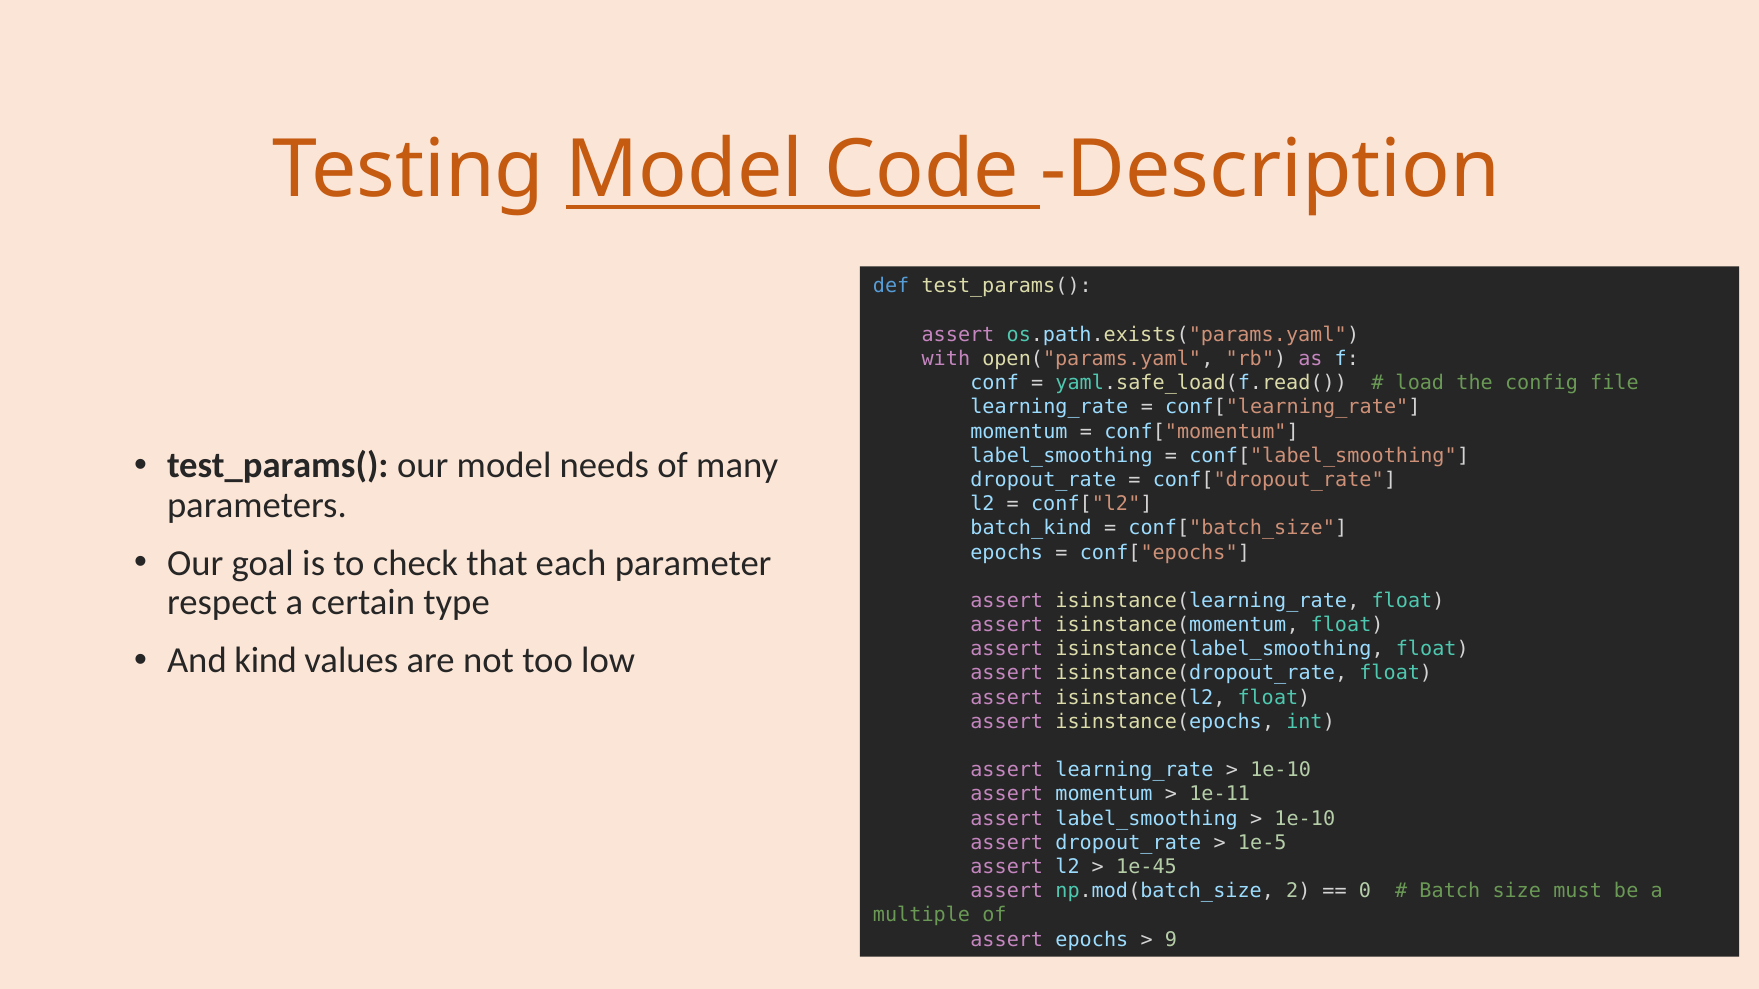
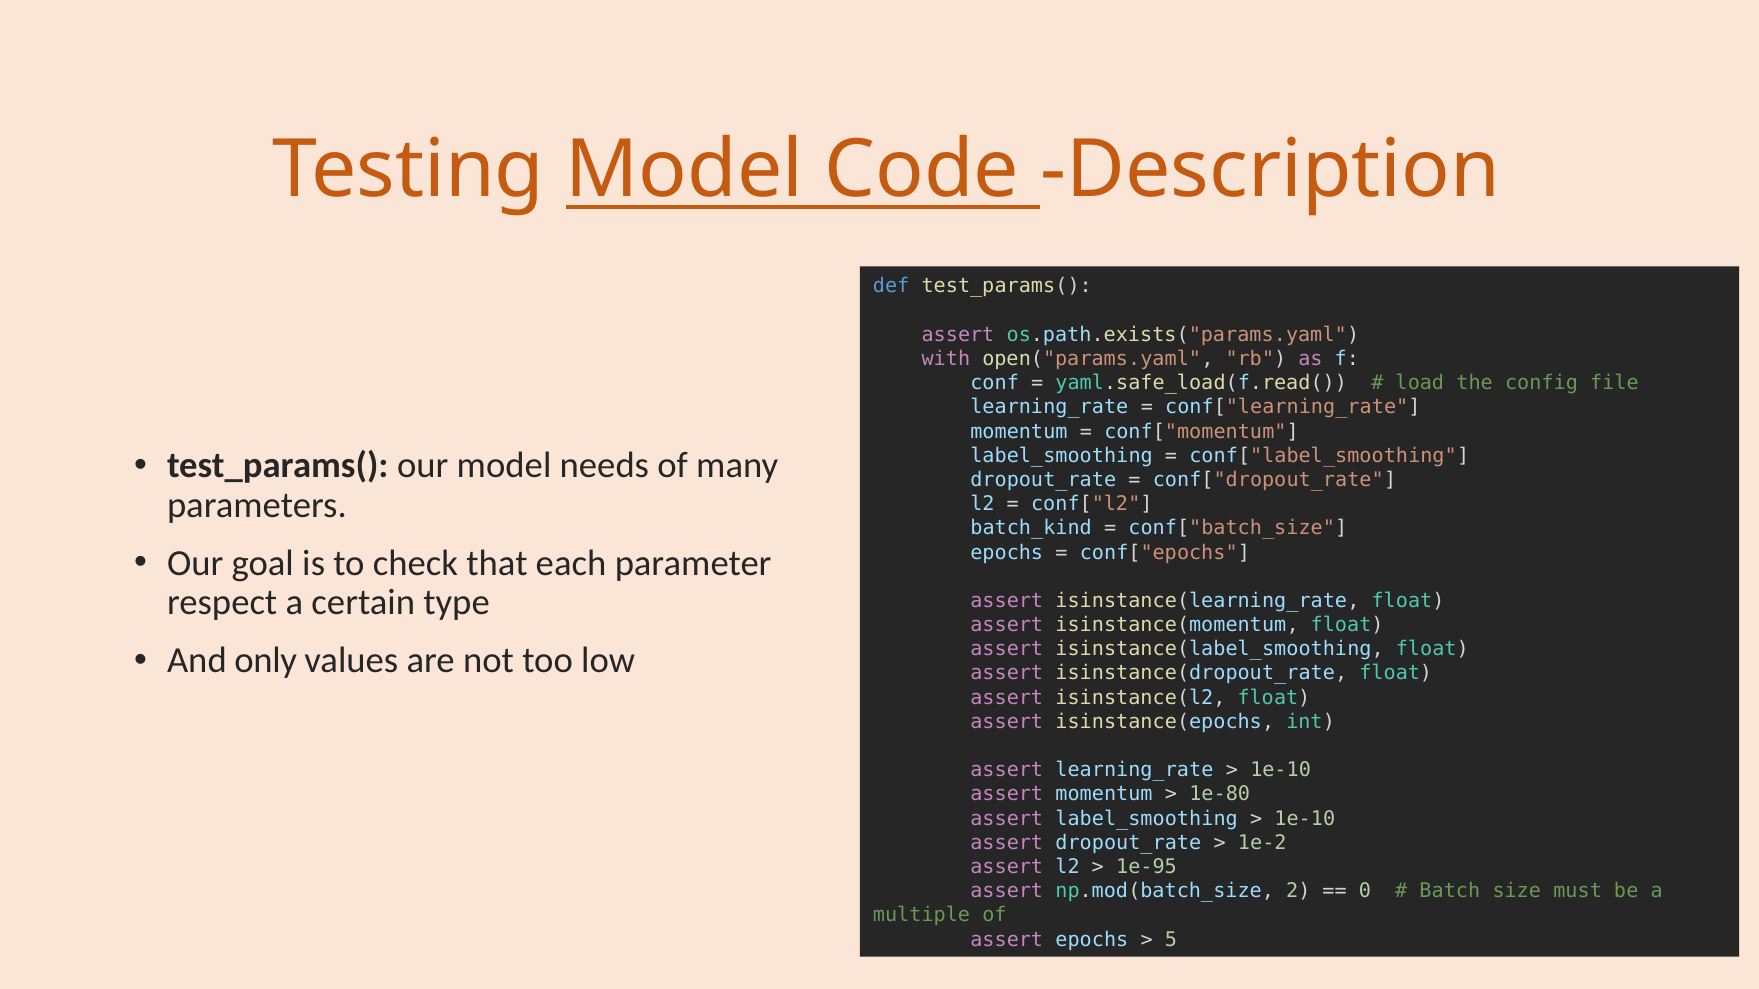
kind: kind -> only (266, 661)
1e-11: 1e-11 -> 1e-80 (1220, 795)
1e-5: 1e-5 -> 1e-2 (1262, 843)
1e-45: 1e-45 -> 1e-95 (1147, 867)
9: 9 -> 5 (1171, 940)
